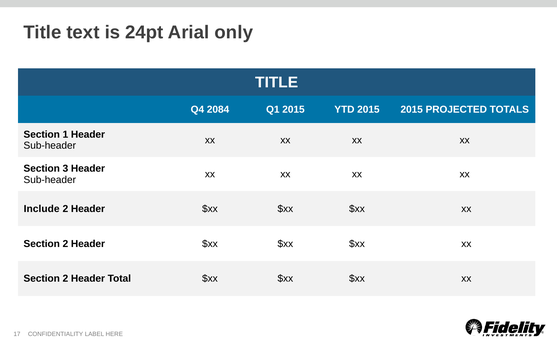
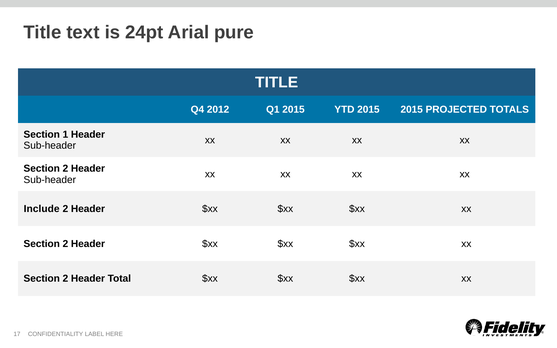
only: only -> pure (234, 32)
2084: 2084 -> 2012 (218, 109)
3: 3 -> 2 (65, 169)
